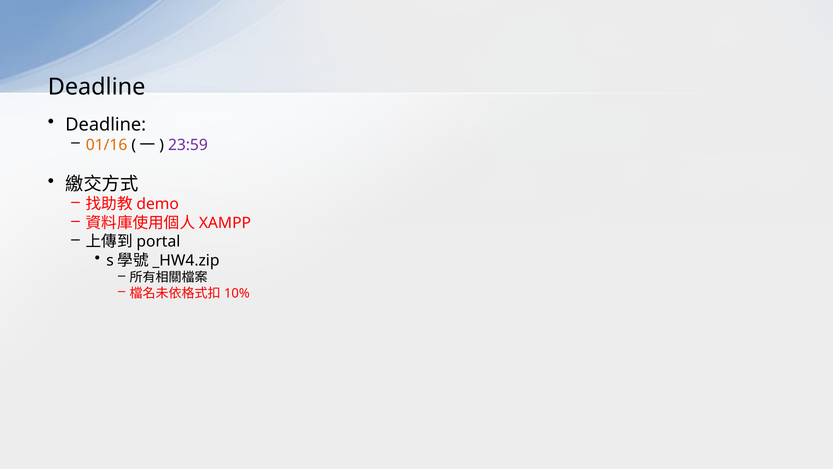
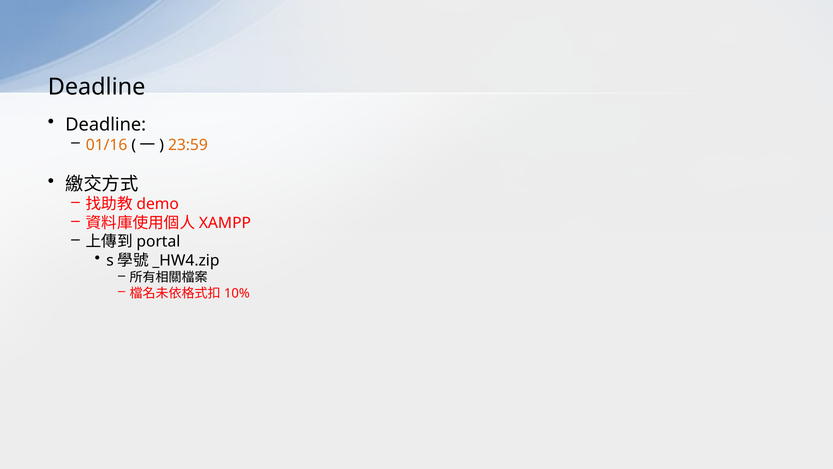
23:59 colour: purple -> orange (188, 145)
